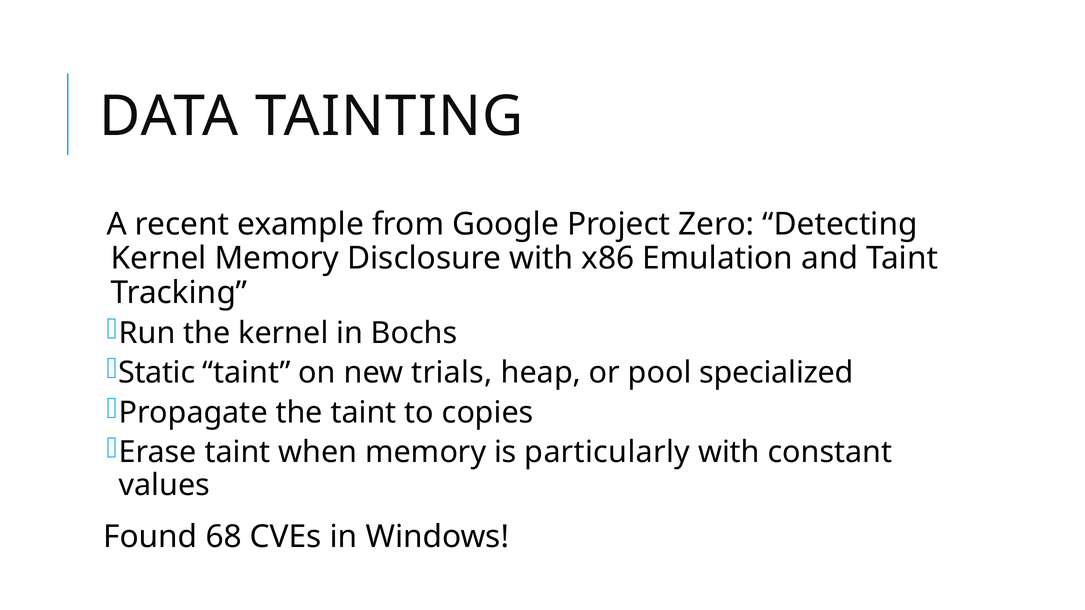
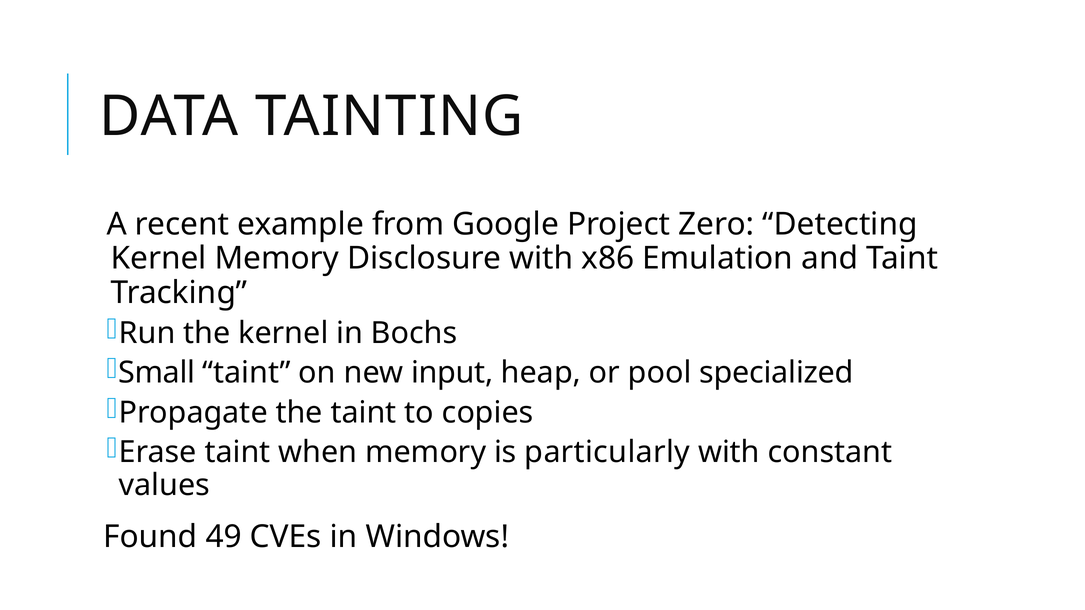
Static: Static -> Small (157, 373)
trials: trials -> input (452, 373)
68: 68 -> 49 (224, 537)
